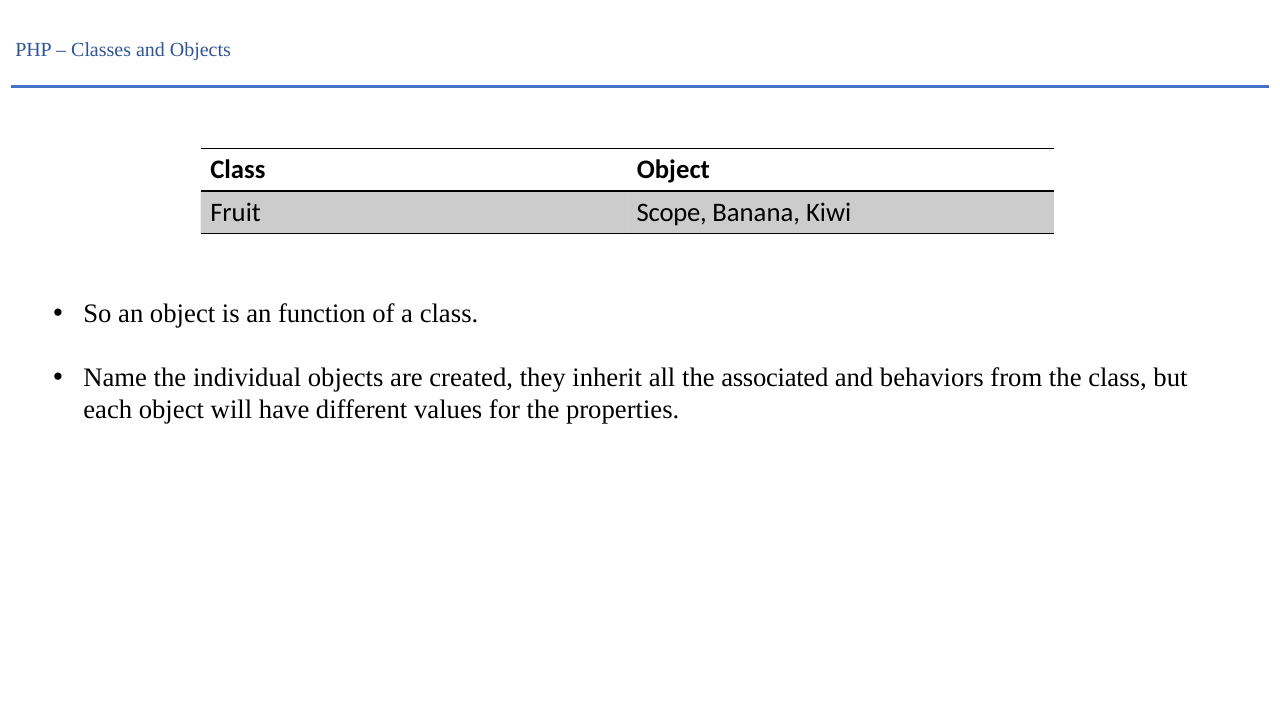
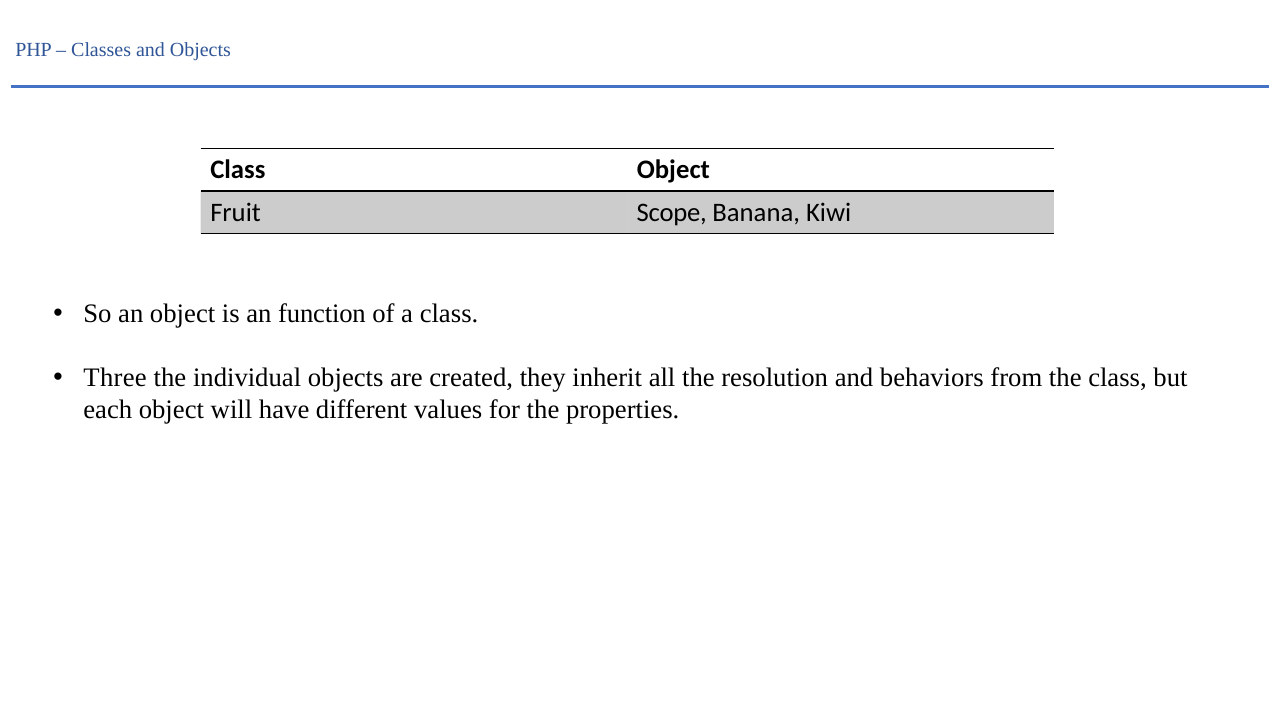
Name: Name -> Three (115, 378)
associated: associated -> resolution (775, 378)
